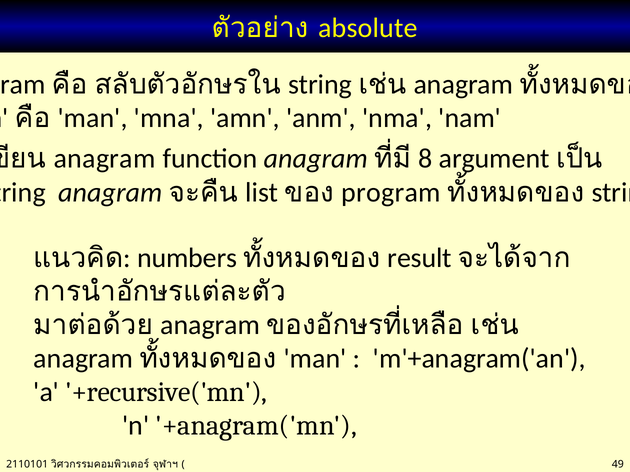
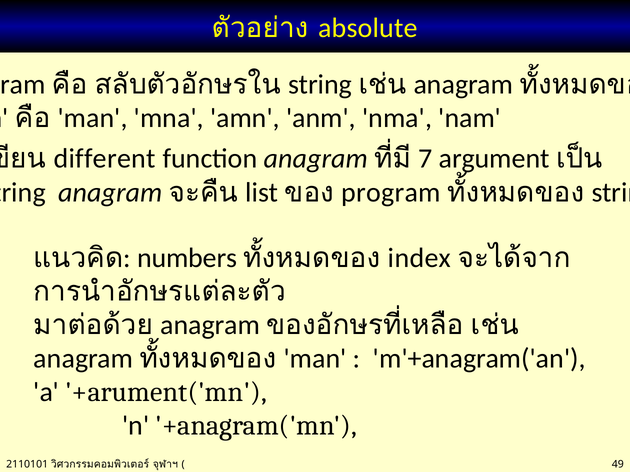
anagram: anagram -> different (105, 159)
8: 8 -> 7 (425, 159)
result: result -> index (419, 258)
+recursive('mn: +recursive('mn -> +arument('mn (166, 393)
